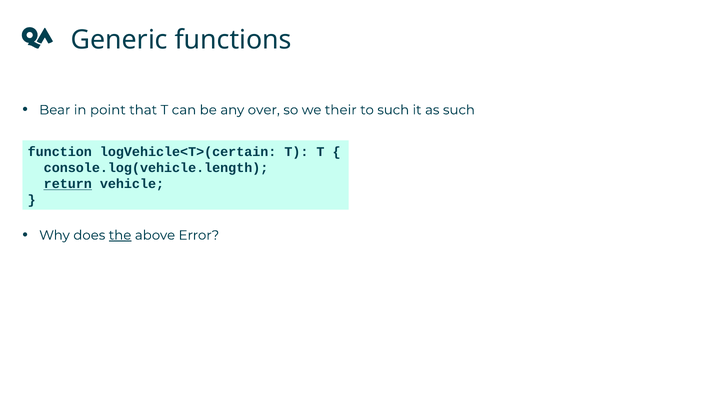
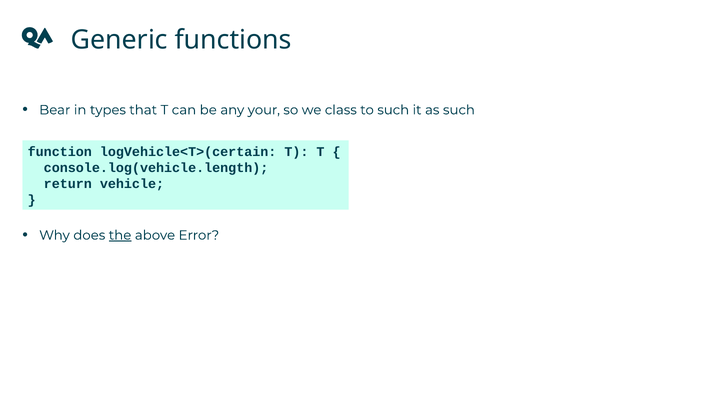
point: point -> types (108, 110)
over: over -> your (264, 110)
their: their -> class (341, 110)
return underline: present -> none (68, 184)
